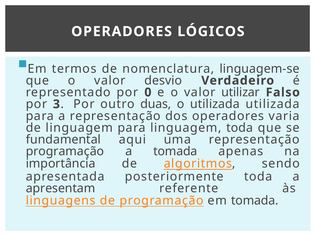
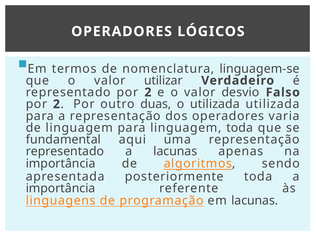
desvio: desvio -> utilizar (163, 81)
representado por 0: 0 -> 2 (148, 92)
utilizar: utilizar -> desvio (240, 92)
3: 3 -> 2 (56, 104)
programação: programação -> representado (65, 151)
a tomada: tomada -> lacunas (175, 151)
apresentam: apresentam -> importância (61, 188)
em tomada: tomada -> lacunas (255, 201)
